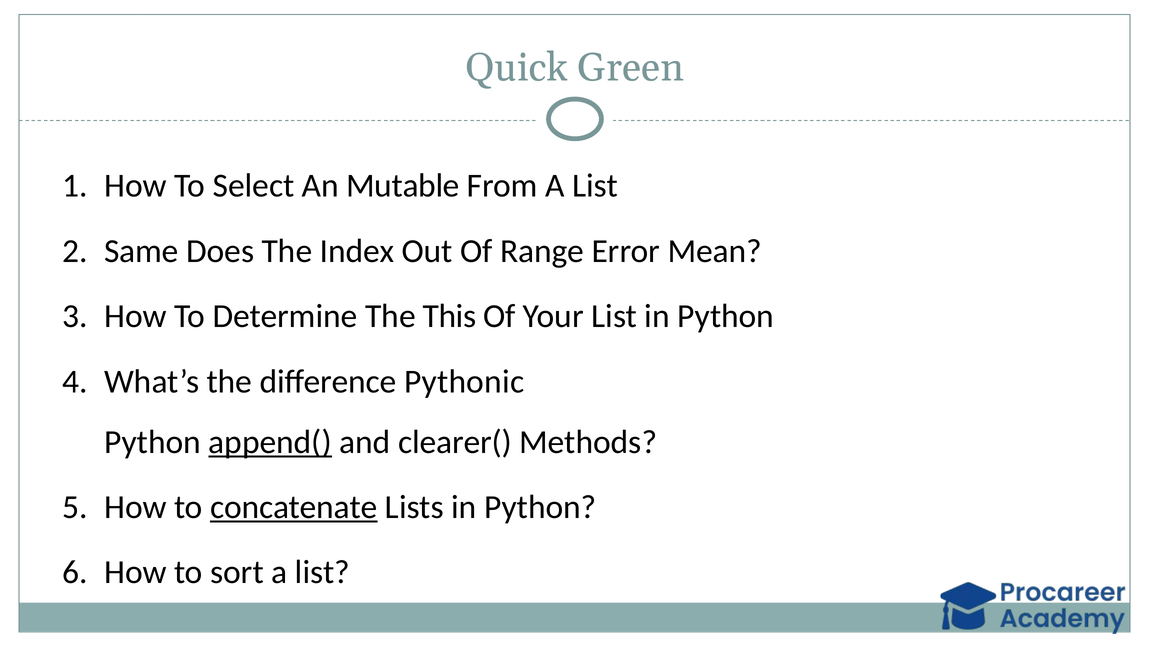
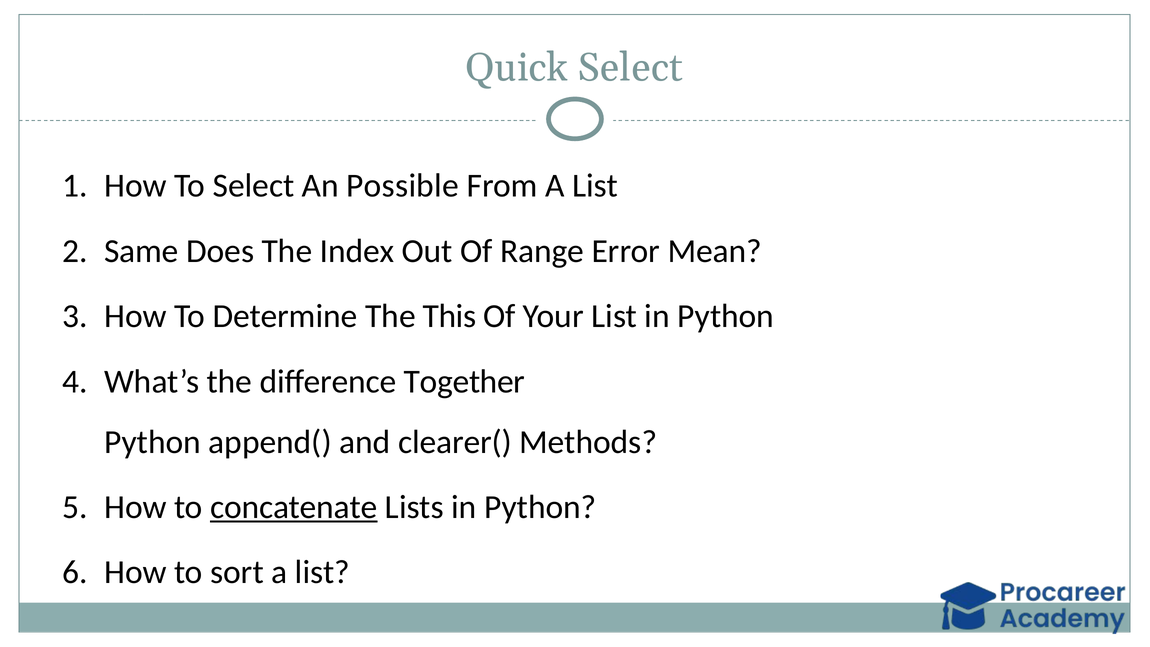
Quick Green: Green -> Select (630, 68)
Mutable: Mutable -> Possible (403, 186)
Pythonic: Pythonic -> Together (465, 381)
append( underline: present -> none (270, 442)
